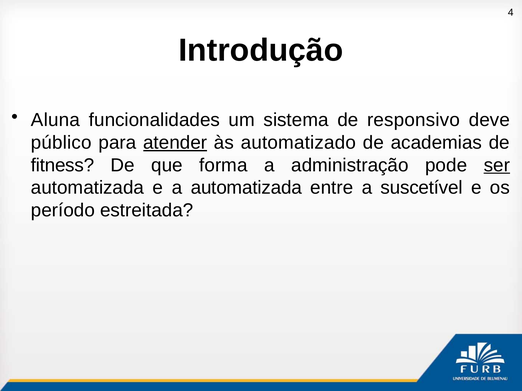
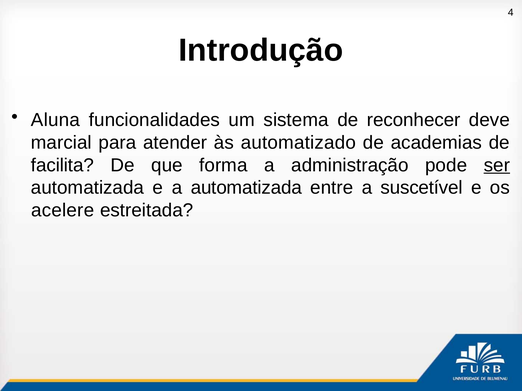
responsivo: responsivo -> reconhecer (414, 120)
público: público -> marcial (61, 143)
atender underline: present -> none (175, 143)
fitness: fitness -> facilita (62, 165)
período: período -> acelere (63, 211)
